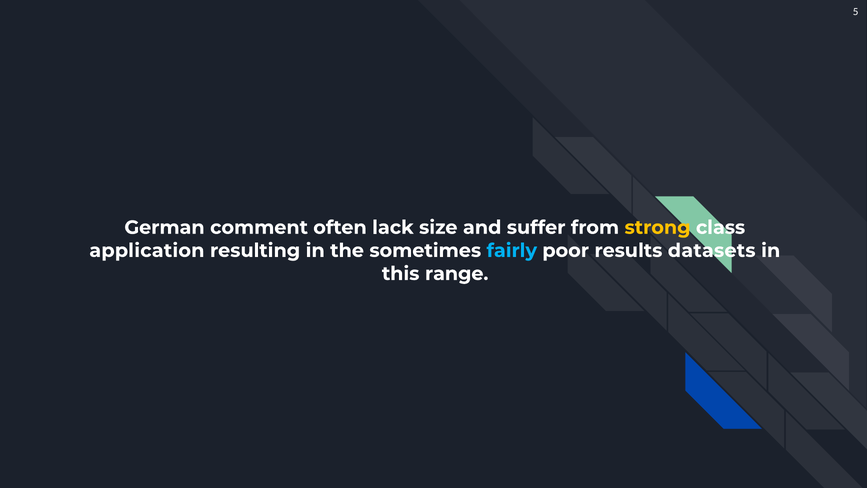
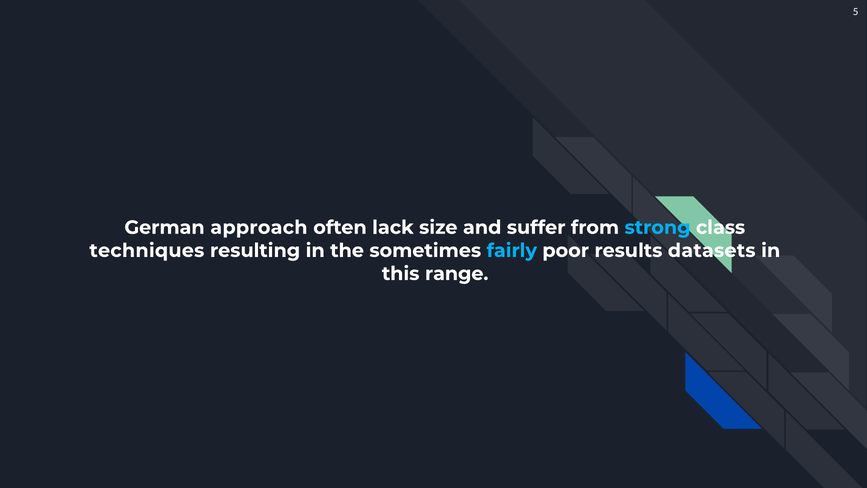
comment: comment -> approach (259, 227)
strong colour: yellow -> light blue (658, 227)
application: application -> techniques (147, 250)
